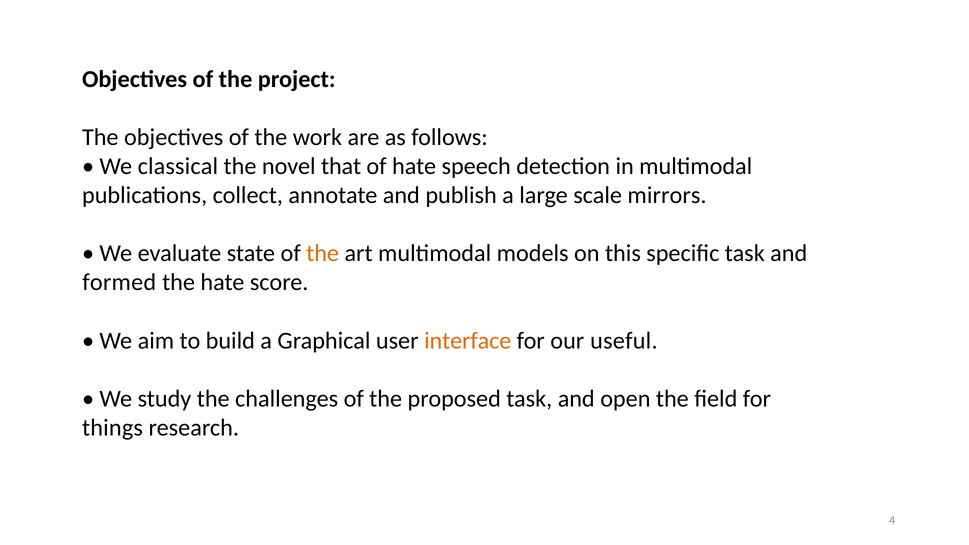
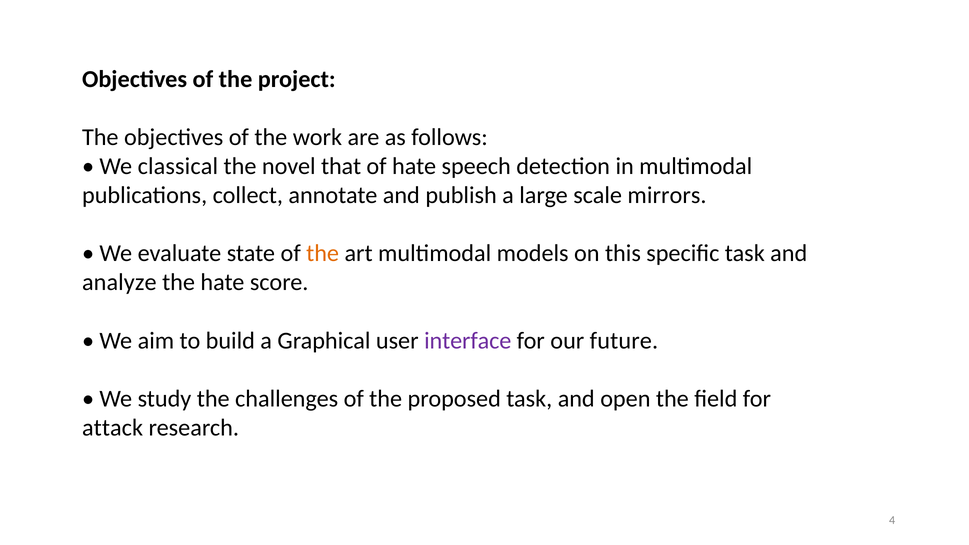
formed: formed -> analyze (119, 283)
interface colour: orange -> purple (468, 341)
useful: useful -> future (624, 341)
things: things -> attack (113, 428)
